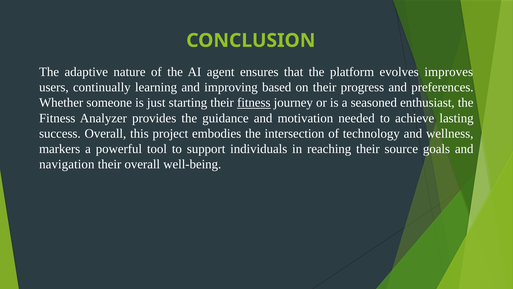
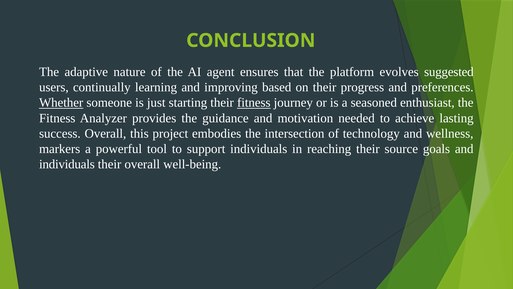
improves: improves -> suggested (449, 72)
Whether underline: none -> present (61, 103)
navigation: navigation -> individuals (67, 164)
